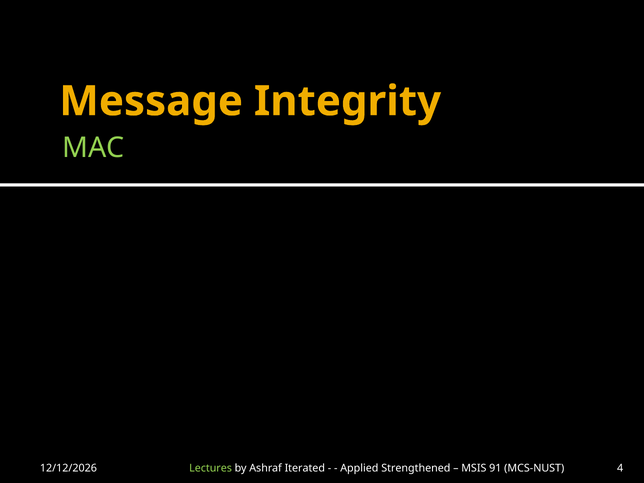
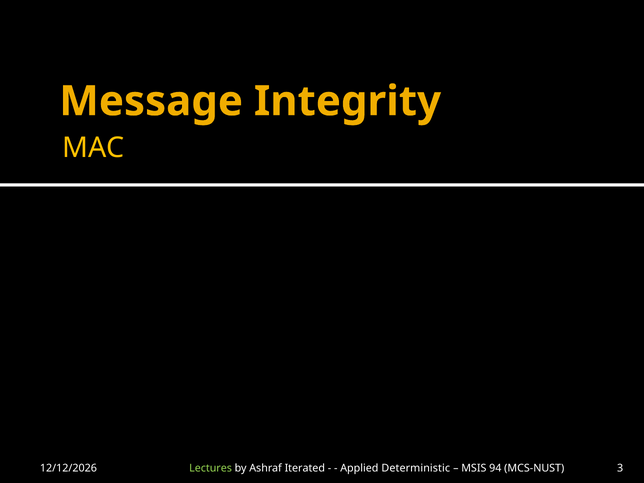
MAC colour: light green -> yellow (93, 148)
Strengthened: Strengthened -> Deterministic (416, 468)
91: 91 -> 94 (495, 468)
4: 4 -> 3 (620, 468)
